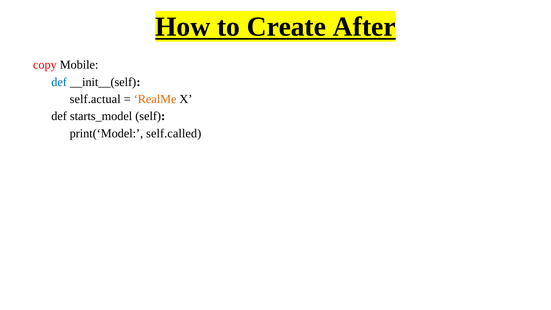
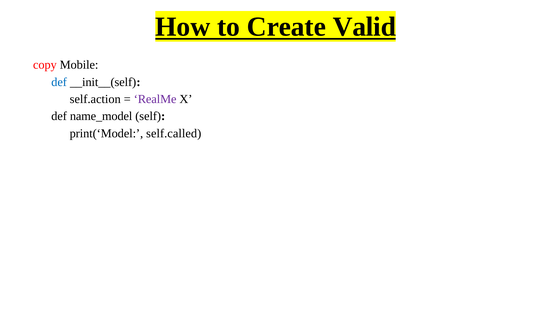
After: After -> Valid (364, 27)
self.actual: self.actual -> self.action (95, 99)
RealMe colour: orange -> purple (155, 99)
starts_model: starts_model -> name_model (101, 116)
